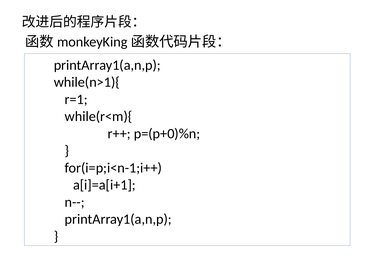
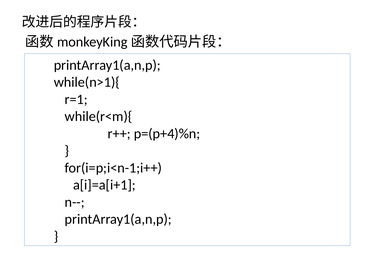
p=(p+0)%n: p=(p+0)%n -> p=(p+4)%n (167, 133)
